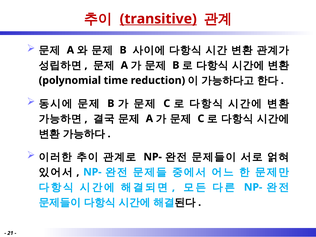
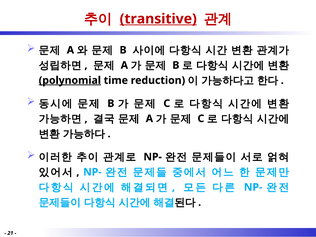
polynomial underline: none -> present (70, 80)
